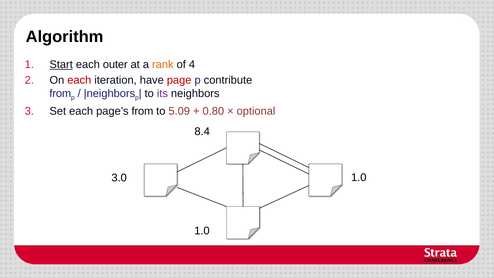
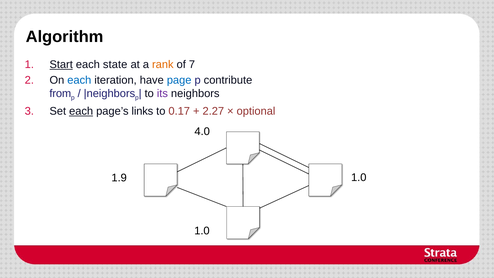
outer: outer -> state (115, 65)
4: 4 -> 7 (192, 65)
each colour: red -> blue (79, 80)
page colour: red -> blue (179, 80)
each underline: none -> present (81, 111)
page’s from: from -> links (142, 111)
5.09: 5.09 -> 0.17 (179, 111)
0.80: 0.80 -> 2.27 (213, 111)
8.4: 8.4 -> 4.0 (202, 132)
3.0: 3.0 -> 1.9 (119, 178)
